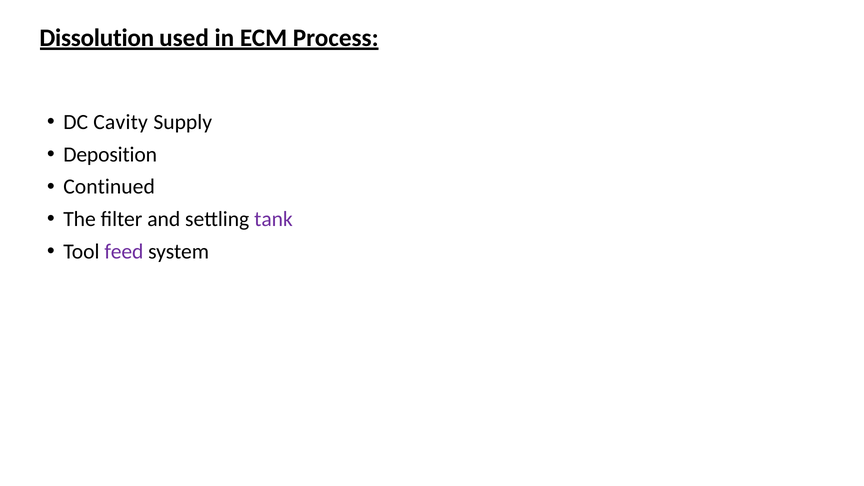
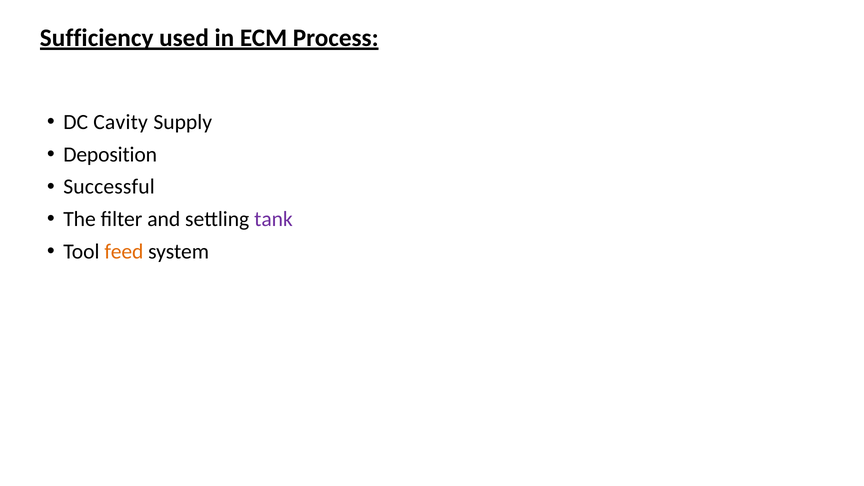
Dissolution: Dissolution -> Sufficiency (97, 38)
Continued: Continued -> Successful (109, 187)
feed colour: purple -> orange (124, 251)
